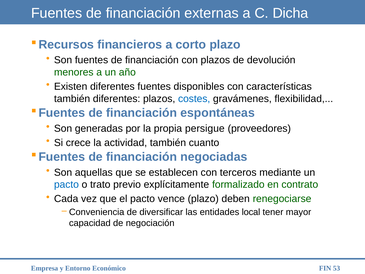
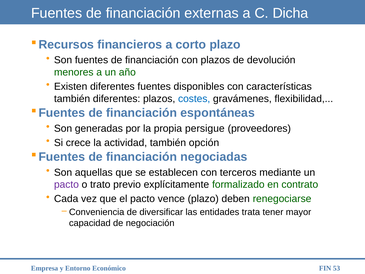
cuanto: cuanto -> opción (204, 143)
pacto colour: blue -> purple (66, 184)
local: local -> trata (251, 212)
